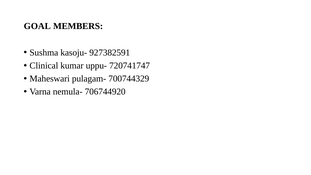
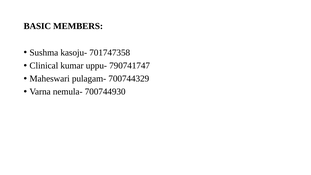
GOAL: GOAL -> BASIC (37, 26)
927382591: 927382591 -> 701747358 (110, 53)
720741747: 720741747 -> 790741747 (130, 66)
706744920: 706744920 -> 700744930 (105, 92)
